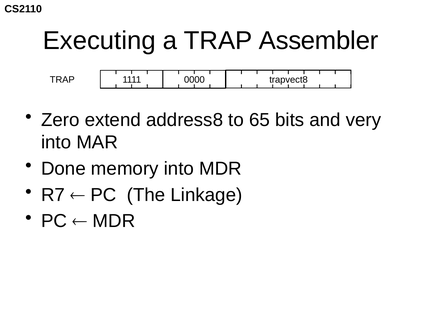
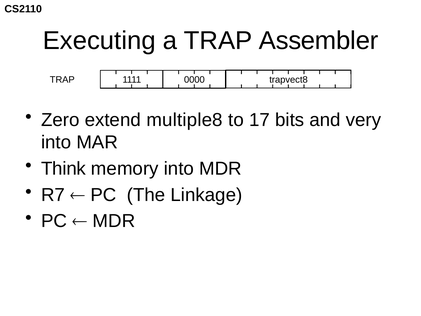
address8: address8 -> multiple8 (185, 120)
65: 65 -> 17 (259, 120)
Done: Done -> Think (64, 169)
